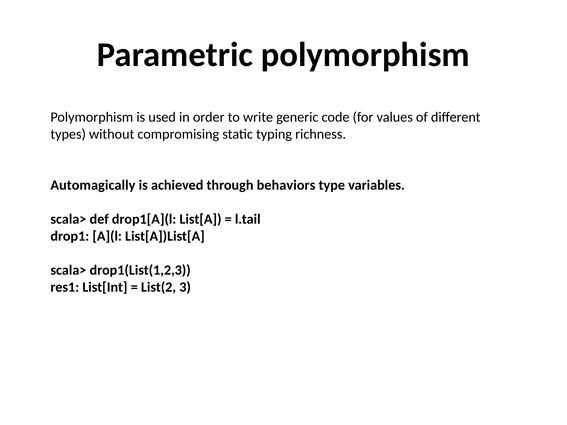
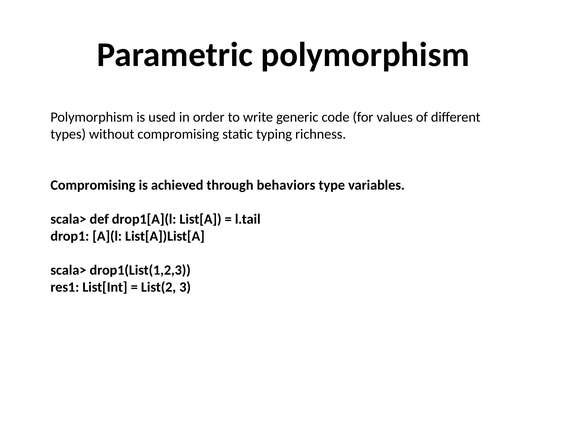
Automagically: Automagically -> Compromising (93, 185)
